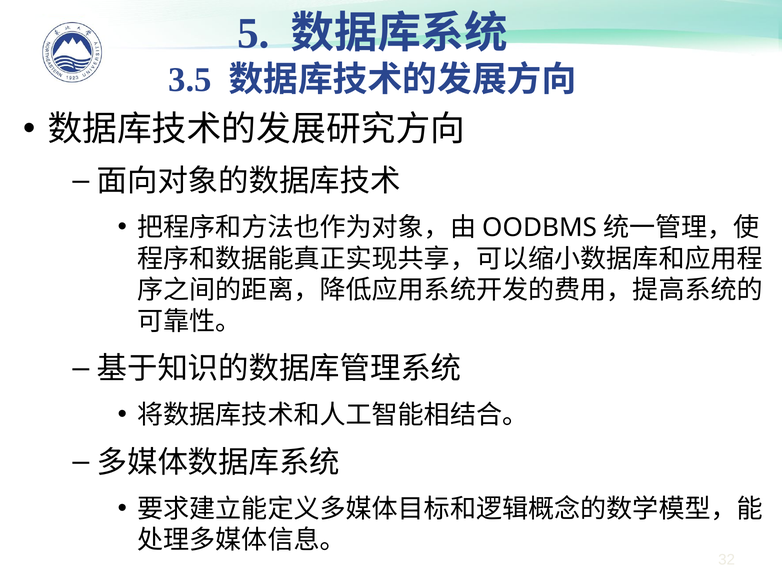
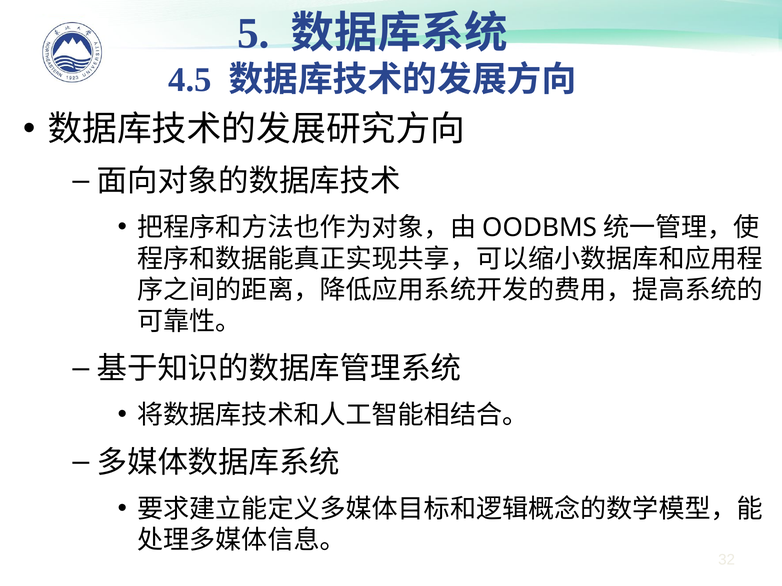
3.5: 3.5 -> 4.5 (190, 80)
